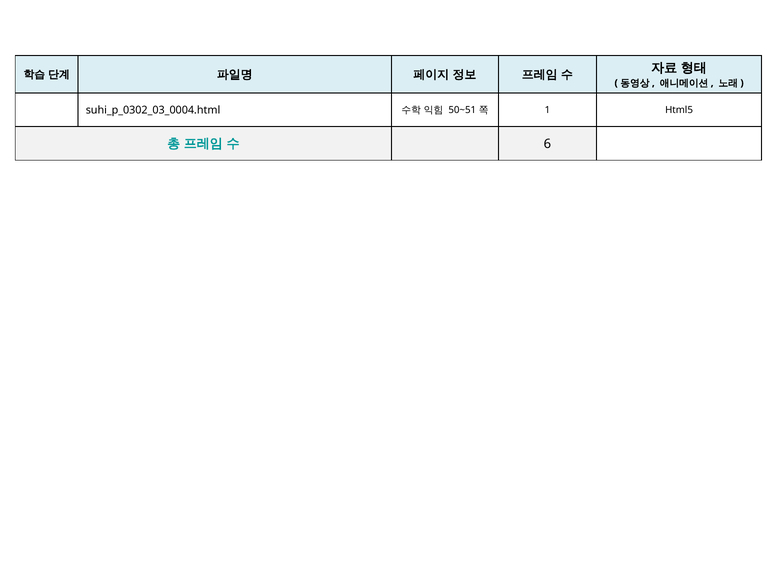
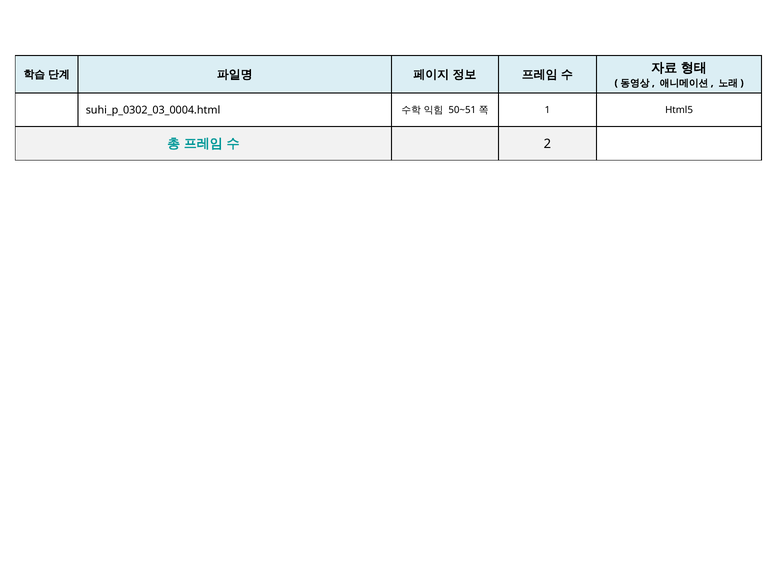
6: 6 -> 2 (547, 144)
